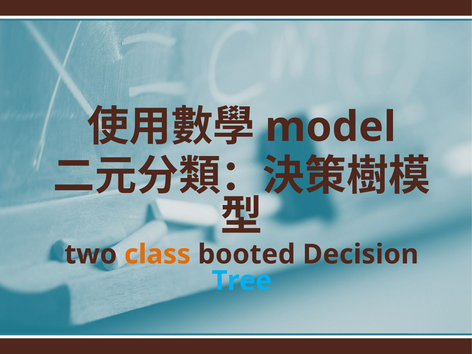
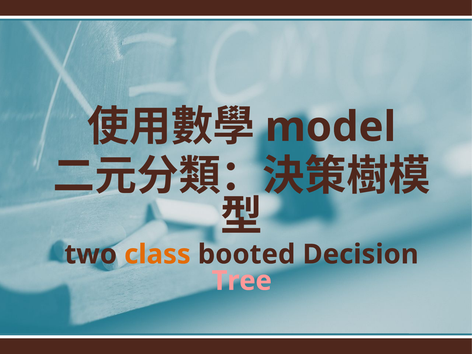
Tree colour: light blue -> pink (242, 281)
